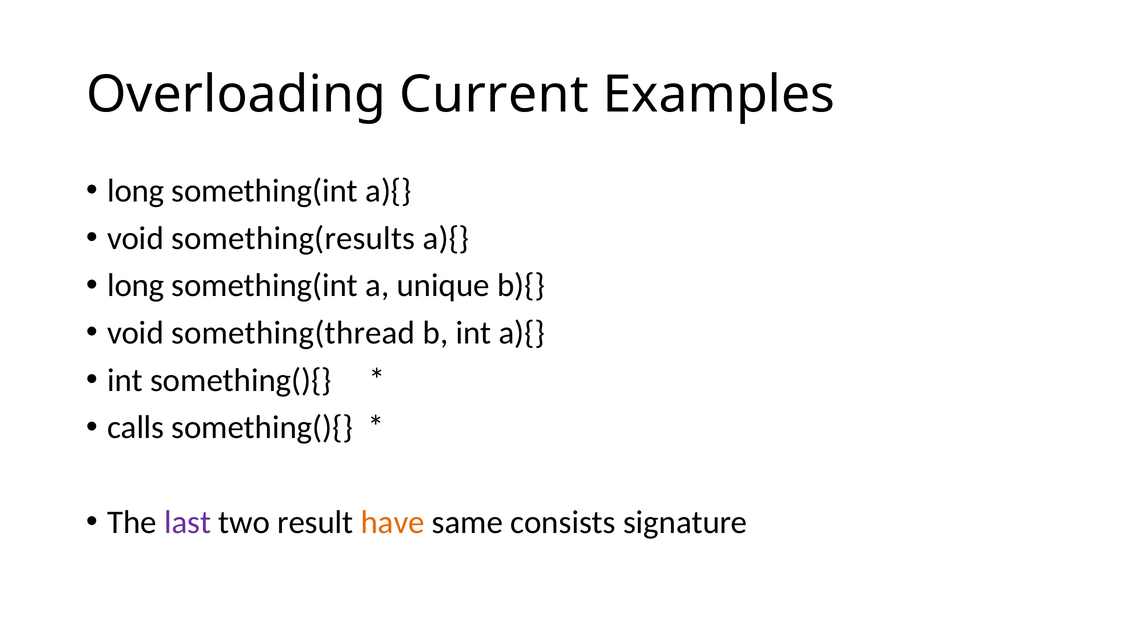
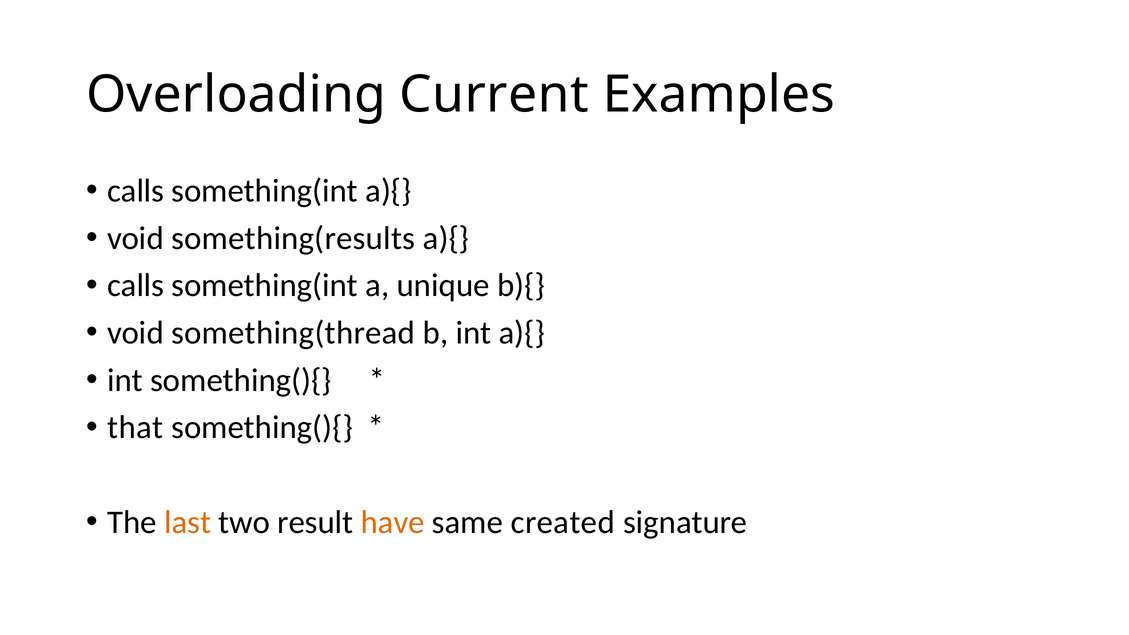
long: long -> calls (136, 191)
long: long -> calls (136, 286)
calls: calls -> that (135, 428)
last colour: purple -> orange (188, 522)
consists: consists -> created (563, 522)
